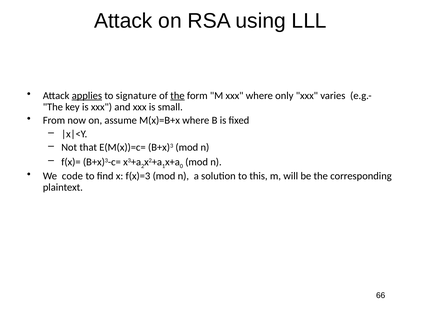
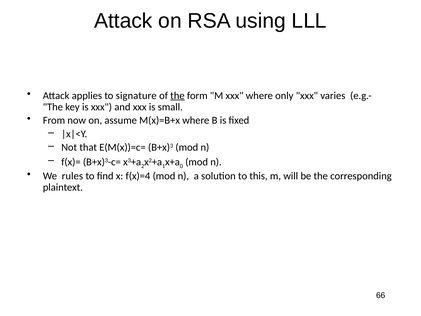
applies underline: present -> none (87, 95)
code: code -> rules (72, 176)
f(x)=3: f(x)=3 -> f(x)=4 (138, 176)
